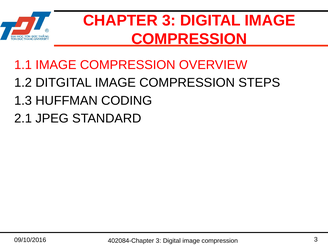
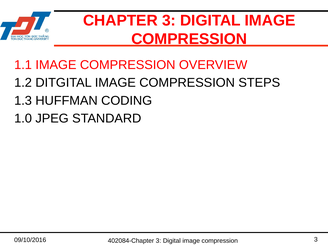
2.1: 2.1 -> 1.0 (23, 118)
